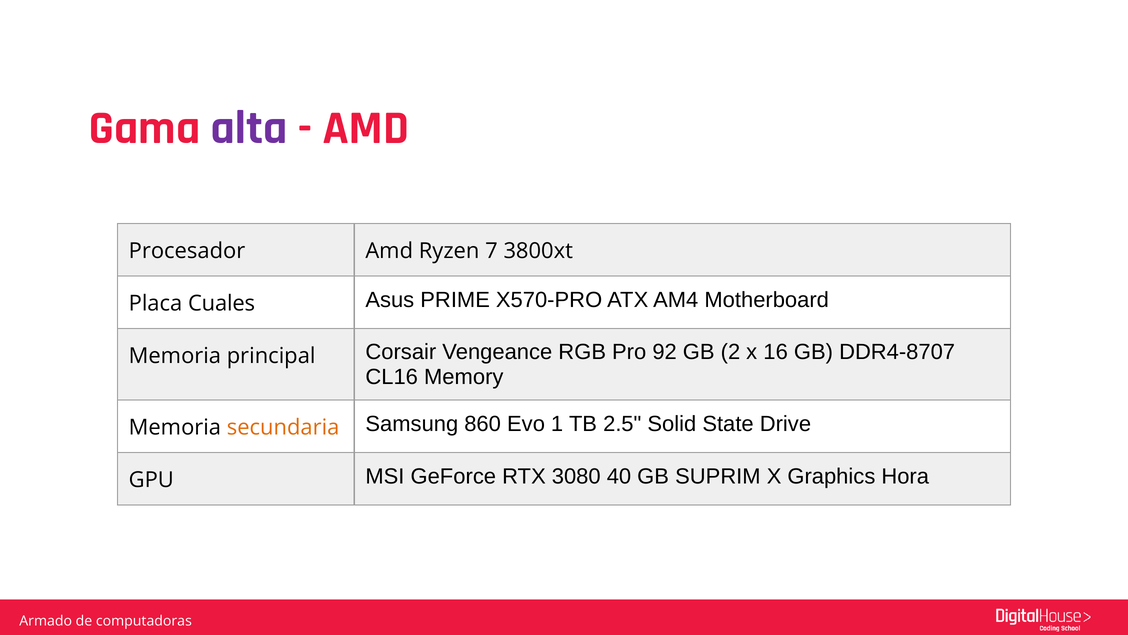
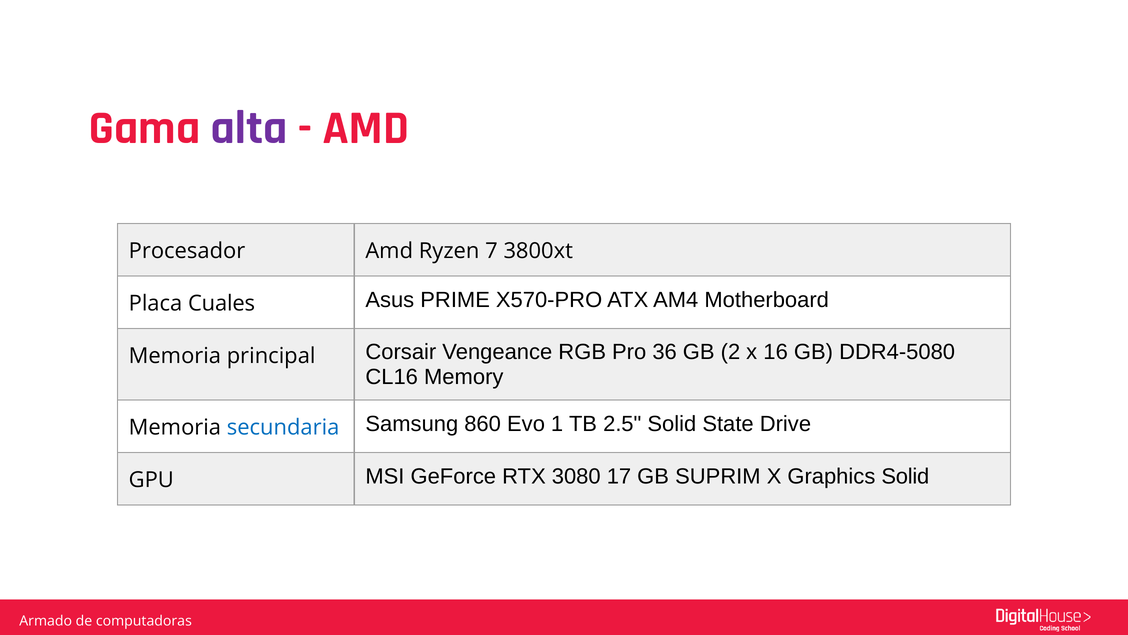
92: 92 -> 36 (665, 352)
DDR4-8707: DDR4-8707 -> DDR4-5080 (897, 352)
secundaria colour: orange -> blue (283, 427)
40: 40 -> 17 (619, 476)
Graphics Hora: Hora -> Solid (905, 476)
